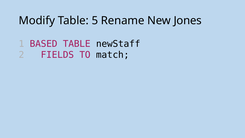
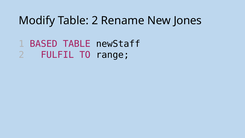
Table 5: 5 -> 2 (95, 21)
FIELDS: FIELDS -> FULFIL (57, 55)
match: match -> range (113, 55)
